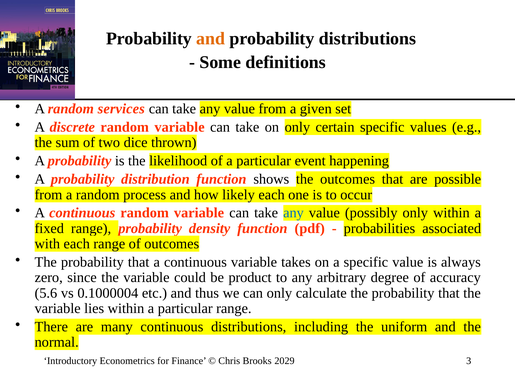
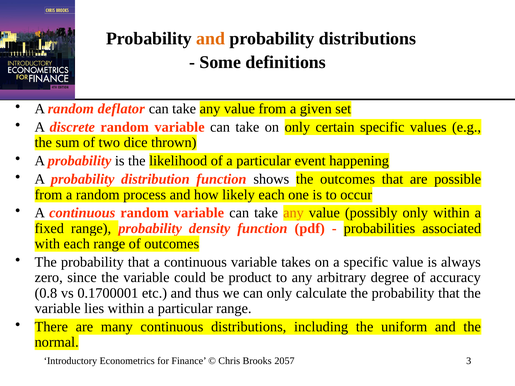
services: services -> deflator (121, 109)
any colour: blue -> orange (293, 213)
5.6: 5.6 -> 0.8 (46, 293)
0.1000004: 0.1000004 -> 0.1700001 (108, 293)
2029: 2029 -> 2057 (285, 361)
